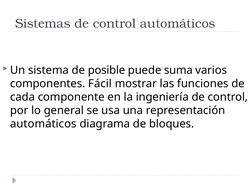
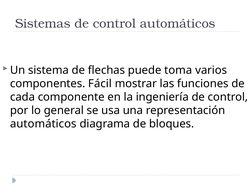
posible: posible -> flechas (106, 70)
suma: suma -> toma (178, 70)
